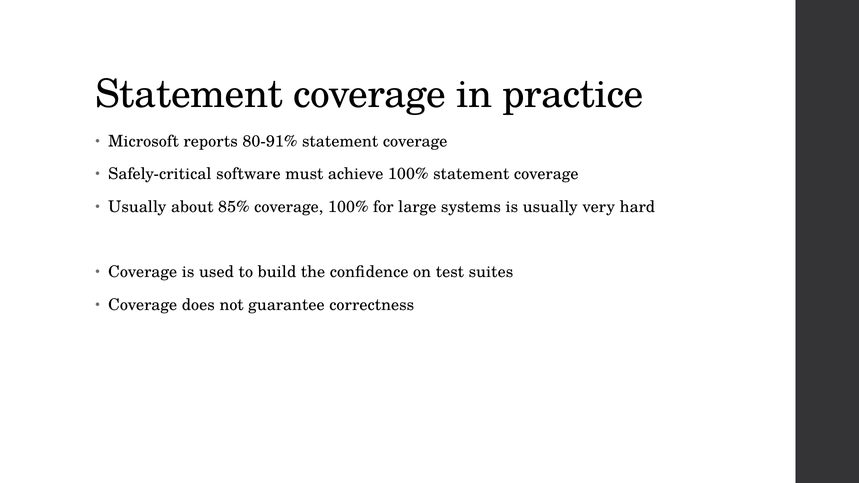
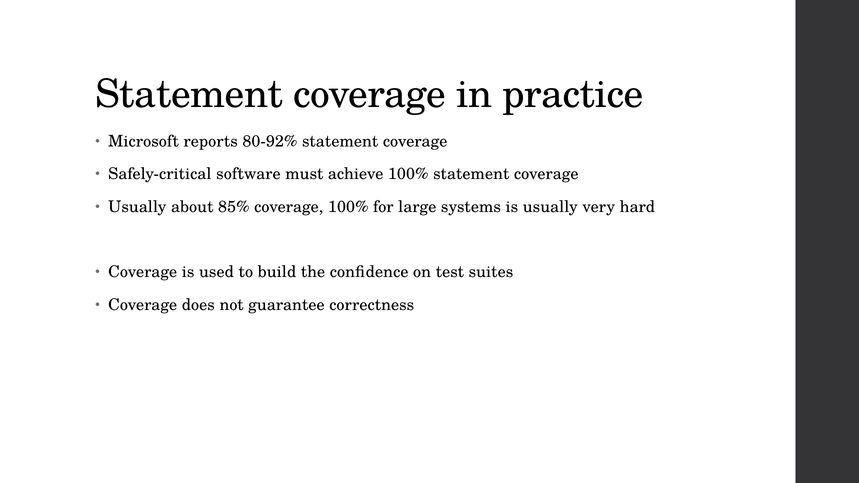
80-91%: 80-91% -> 80-92% (270, 141)
